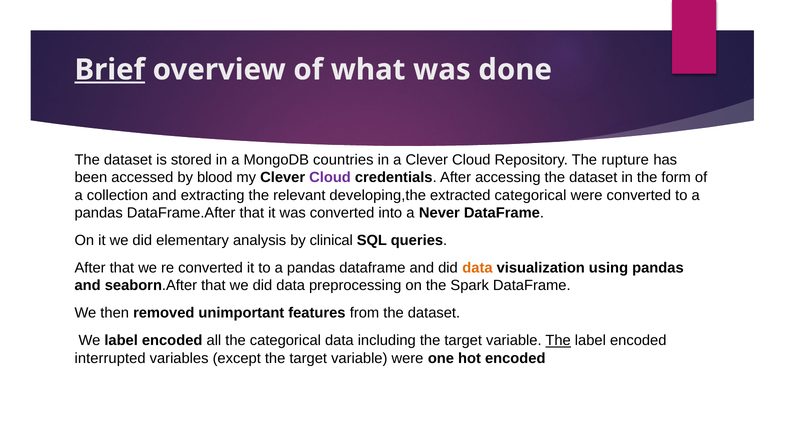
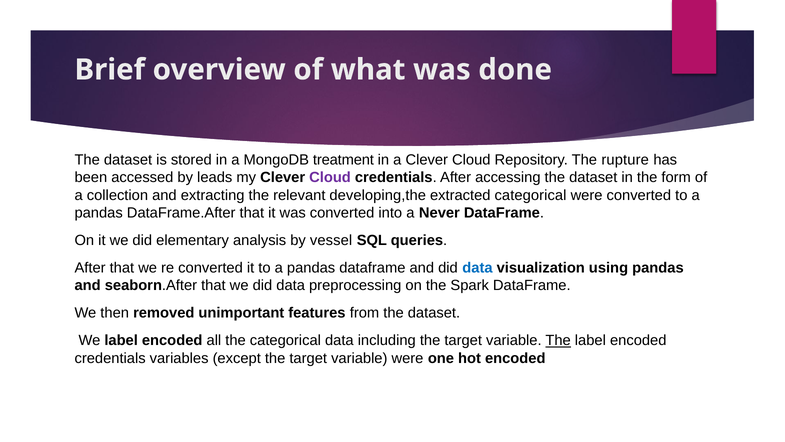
Brief underline: present -> none (110, 70)
countries: countries -> treatment (343, 160)
blood: blood -> leads (215, 177)
clinical: clinical -> vessel (331, 240)
data colour: orange -> blue (477, 268)
interrupted: interrupted -> credentials (110, 358)
